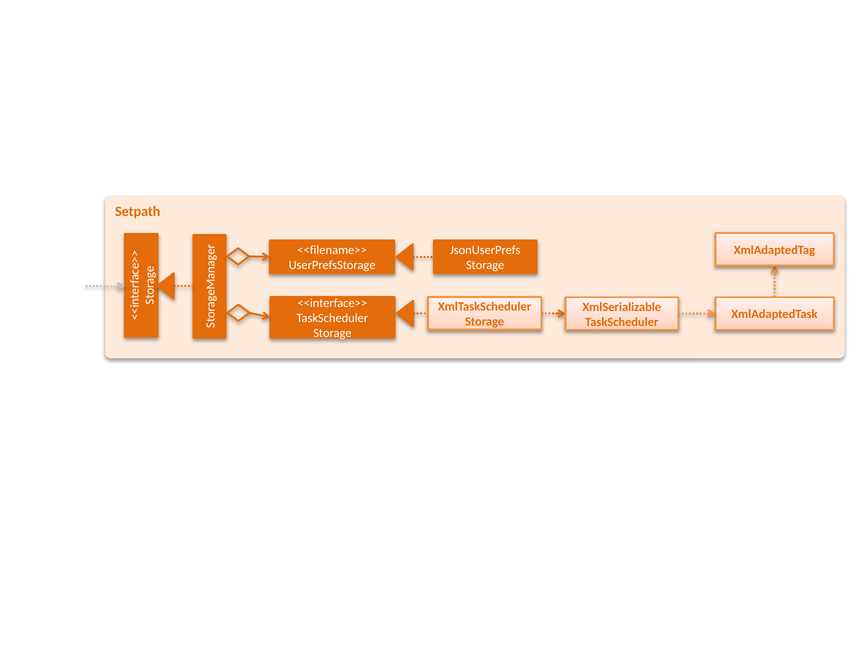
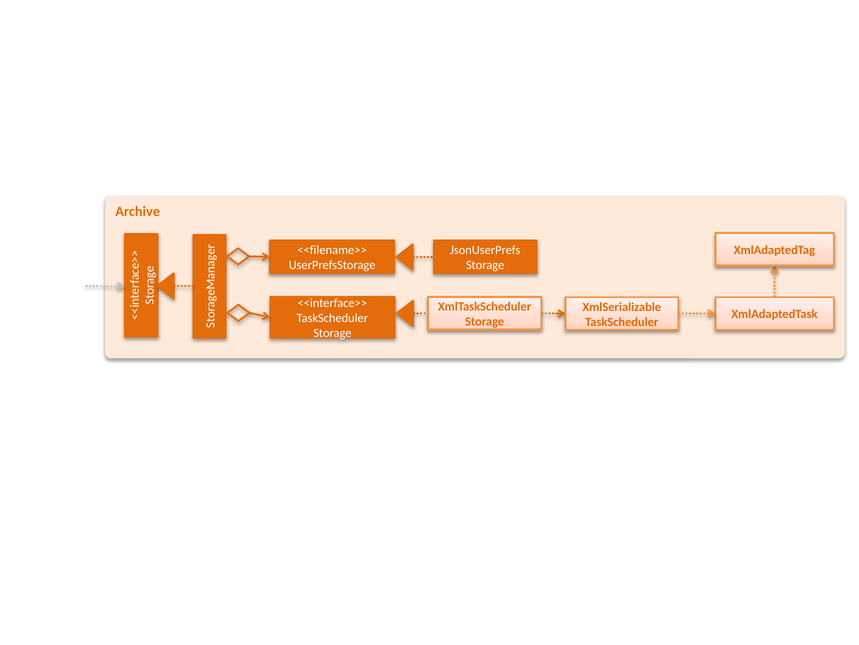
Setpath: Setpath -> Archive (138, 211)
